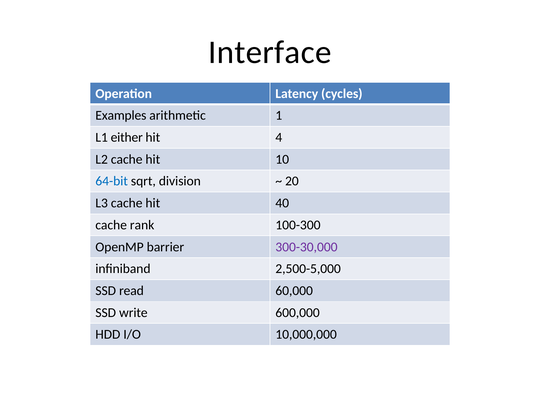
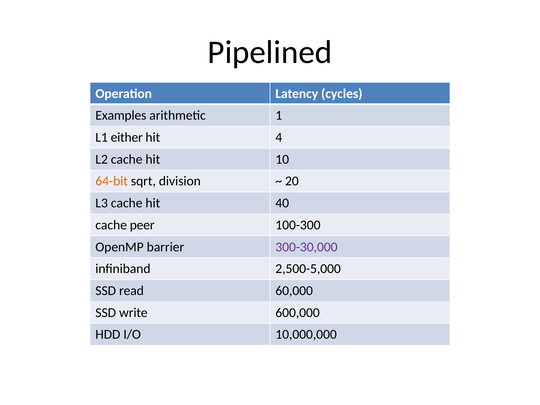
Interface: Interface -> Pipelined (270, 52)
64-bit colour: blue -> orange (112, 181)
rank: rank -> peer (142, 225)
